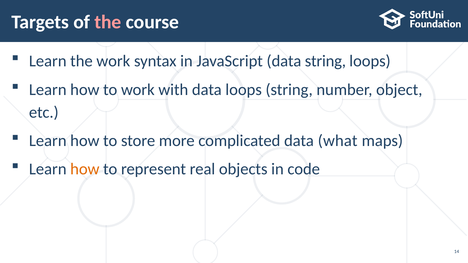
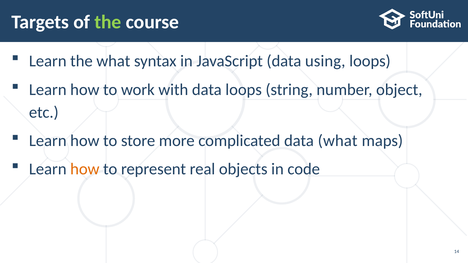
the colour: pink -> light green (108, 22)
the work: work -> what (113, 61)
data string: string -> using (325, 61)
